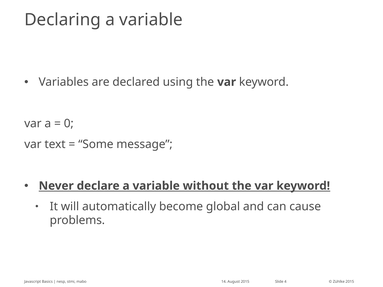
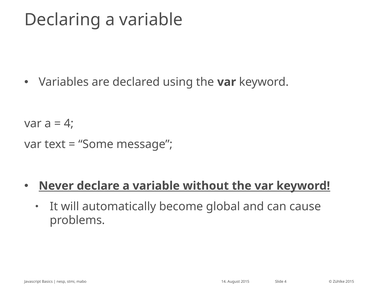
0: 0 -> 4 (69, 124)
